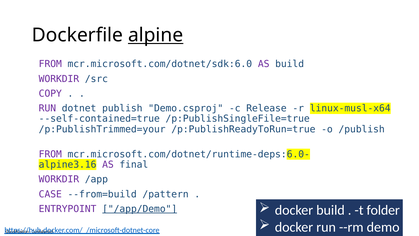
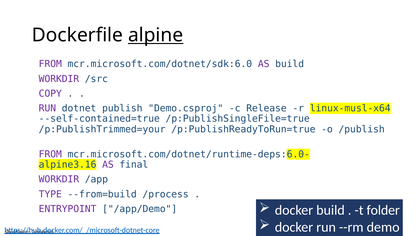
CASE: CASE -> TYPE (50, 194)
/pattern: /pattern -> /process (166, 194)
/app/Demo underline: present -> none (140, 209)
